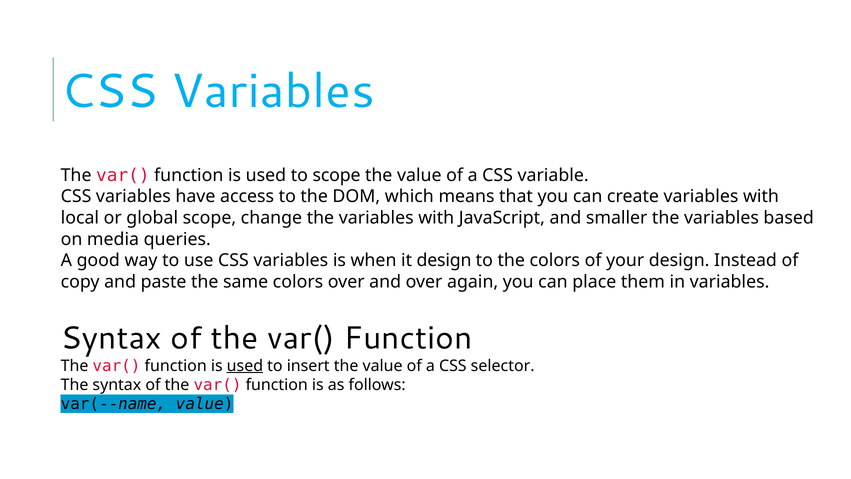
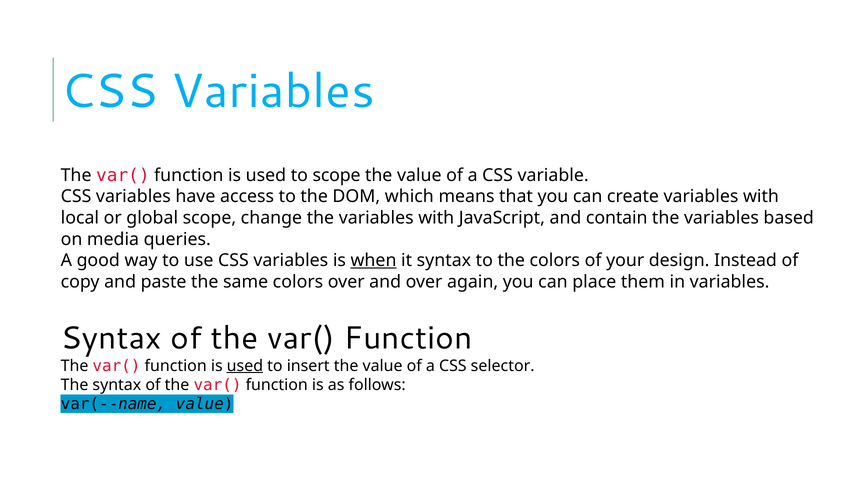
smaller: smaller -> contain (617, 218)
when underline: none -> present (373, 260)
it design: design -> syntax (444, 260)
